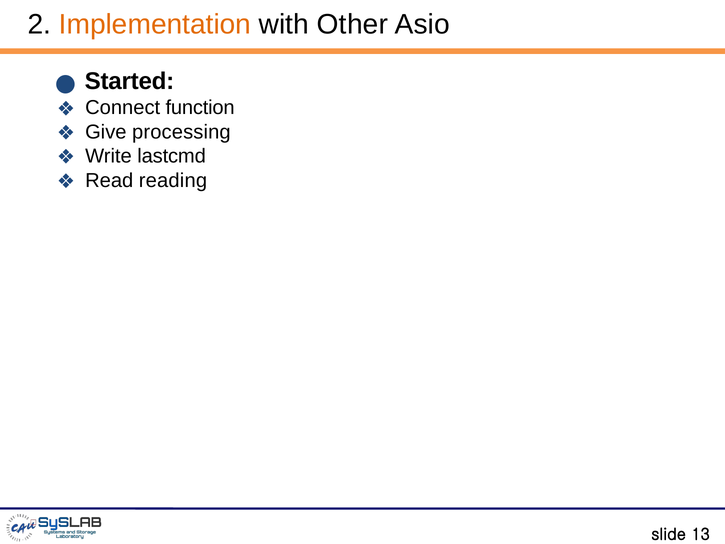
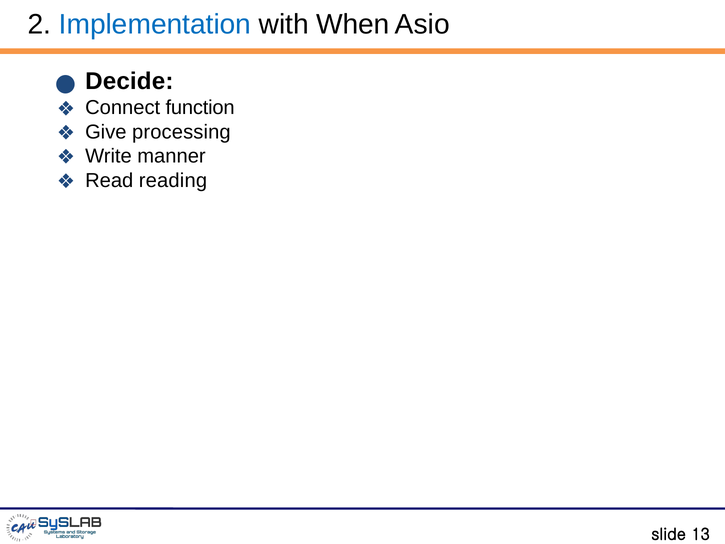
Implementation colour: orange -> blue (155, 24)
Other: Other -> When (353, 24)
Started: Started -> Decide (129, 81)
lastcmd: lastcmd -> manner (172, 156)
